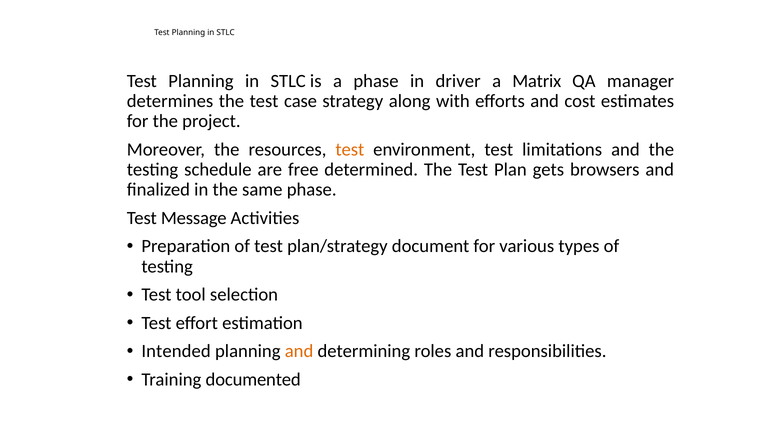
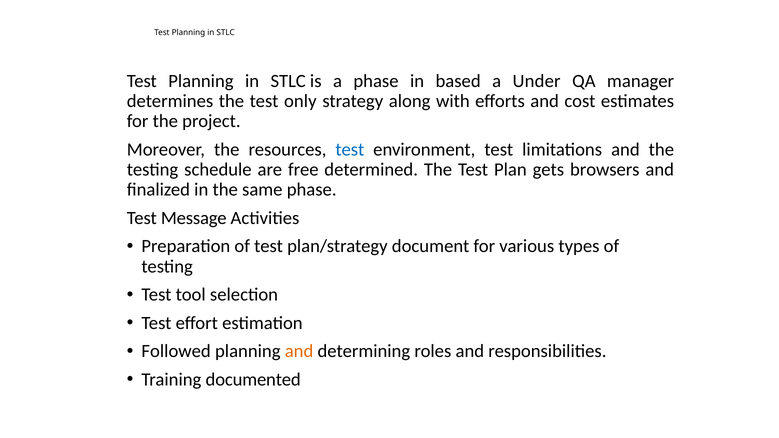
driver: driver -> based (458, 81)
Matrix: Matrix -> Under (537, 81)
case: case -> only (300, 101)
test colour: orange -> blue (350, 150)
Intended: Intended -> Followed (176, 351)
